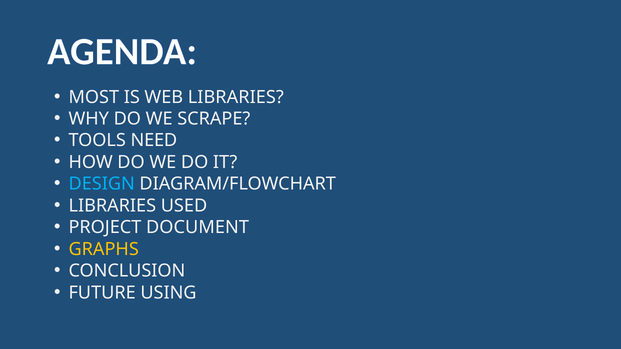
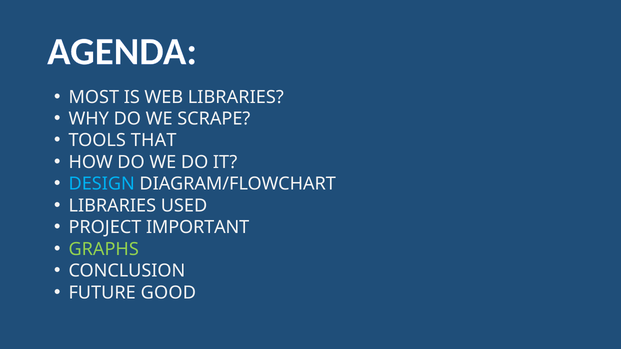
NEED: NEED -> THAT (154, 141)
DOCUMENT: DOCUMENT -> IMPORTANT (198, 228)
GRAPHS colour: yellow -> light green (104, 249)
USING: USING -> GOOD (168, 293)
